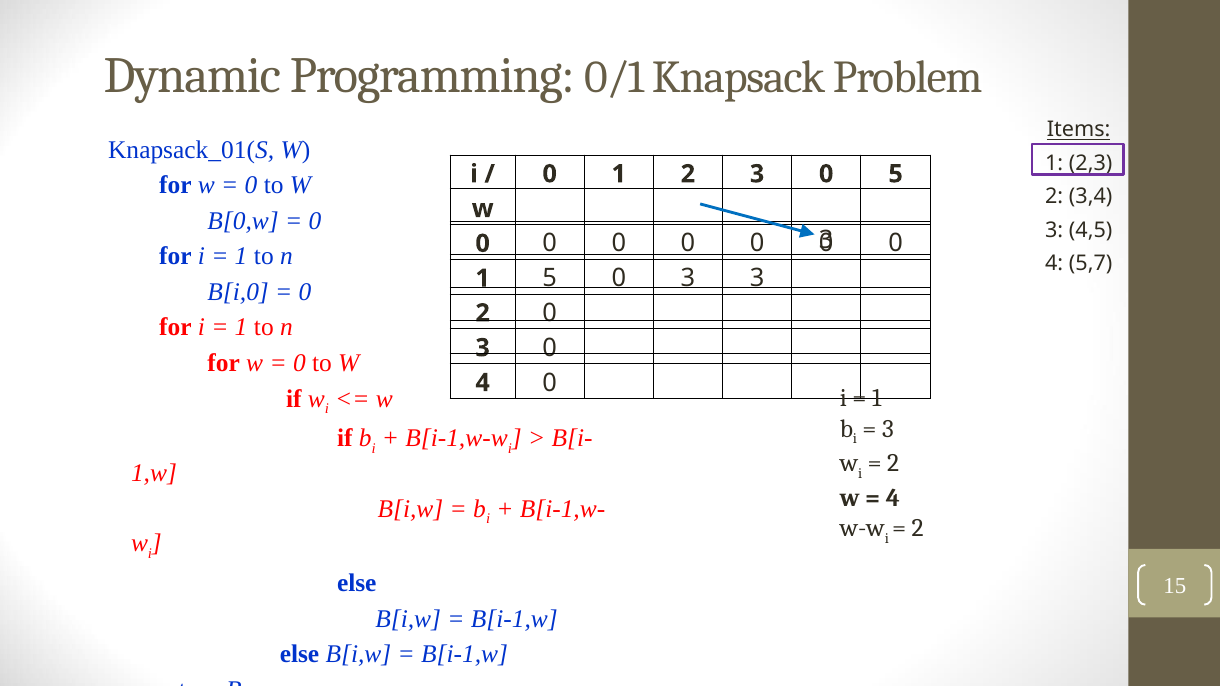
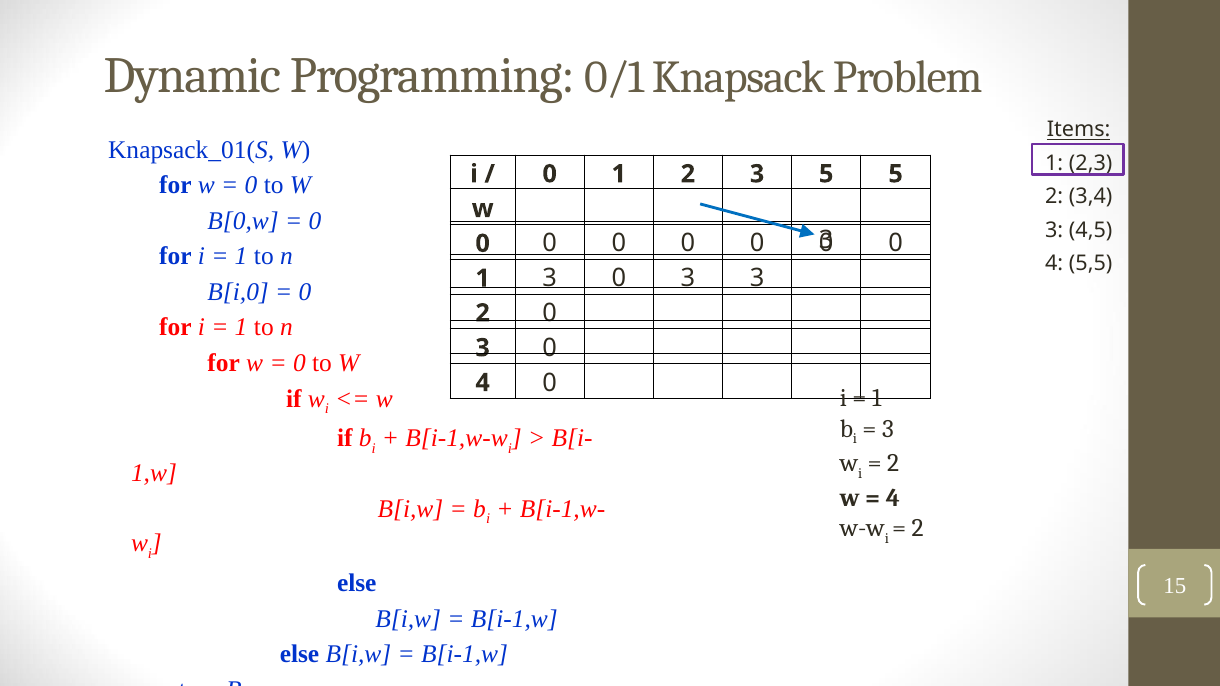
2 3 0: 0 -> 5 (826, 174)
5,7: 5,7 -> 5,5 (1091, 264)
1 5: 5 -> 3 (550, 278)
